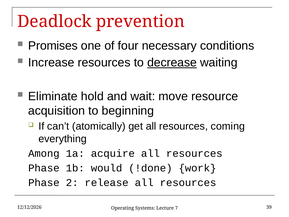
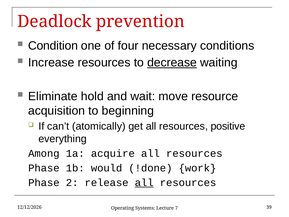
Promises: Promises -> Condition (53, 46)
coming: coming -> positive (228, 126)
all underline: none -> present (144, 182)
